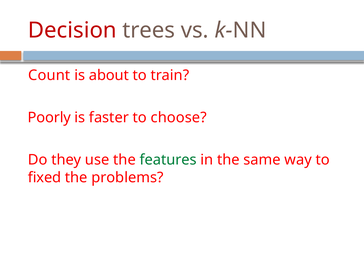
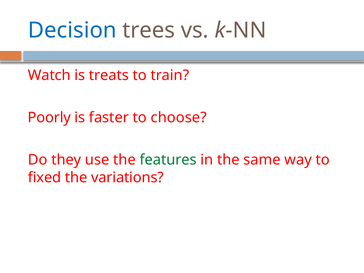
Decision colour: red -> blue (72, 30)
Count: Count -> Watch (49, 75)
about: about -> treats (109, 75)
problems: problems -> variations (127, 177)
